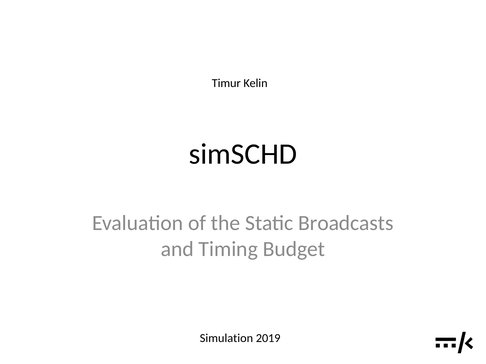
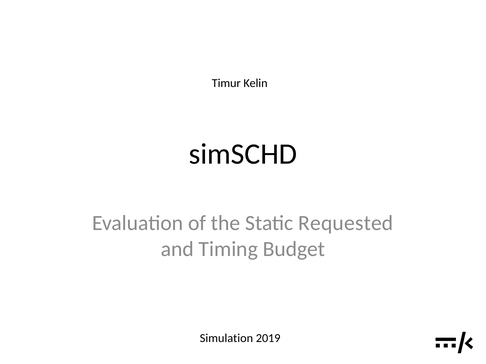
Broadcasts: Broadcasts -> Requested (346, 223)
